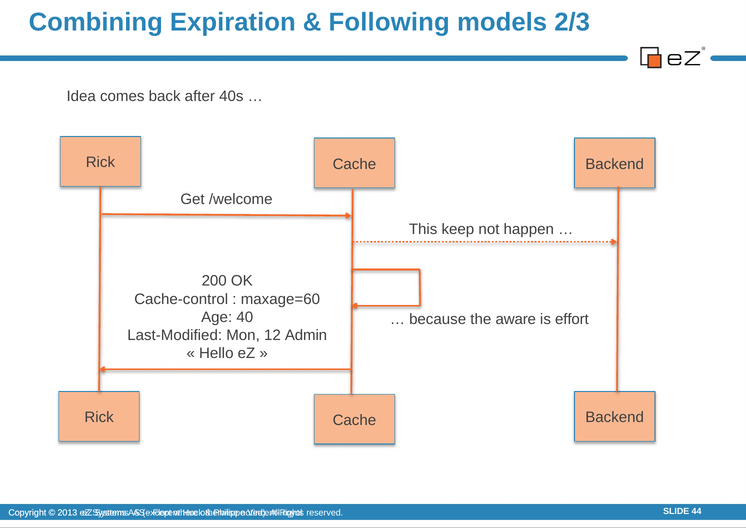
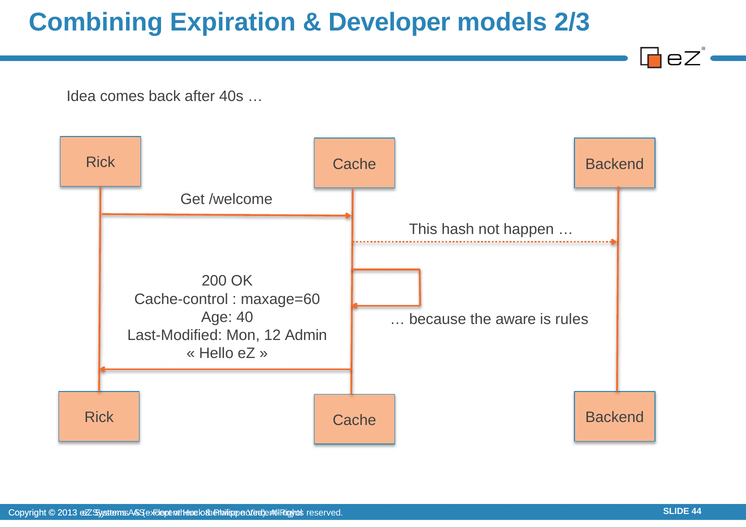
Following: Following -> Developer (389, 22)
keep: keep -> hash (458, 229)
effort: effort -> rules (572, 319)
